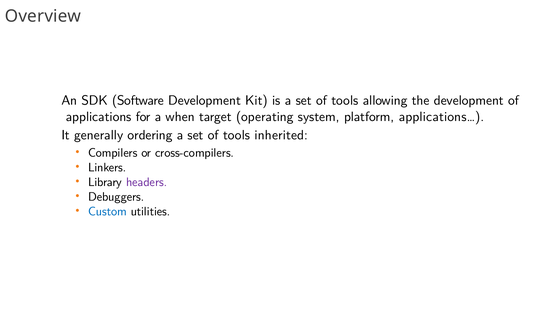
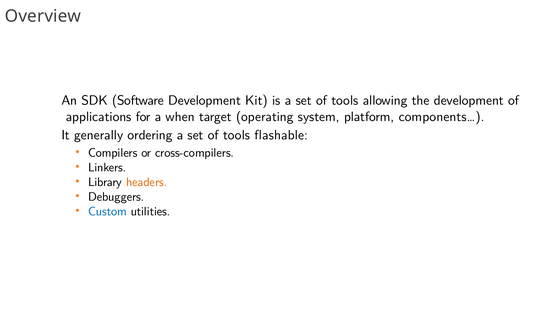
applications…: applications… -> components… (442, 117)
inherited: inherited -> flashable (281, 135)
headers colour: purple -> orange (147, 182)
